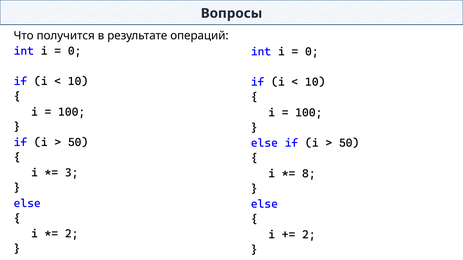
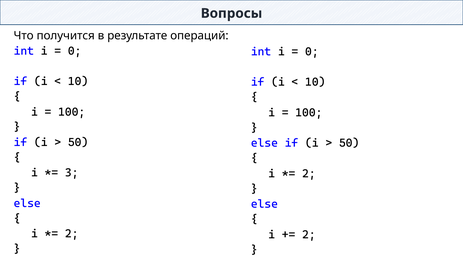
8: 8 -> 2 (309, 174)
